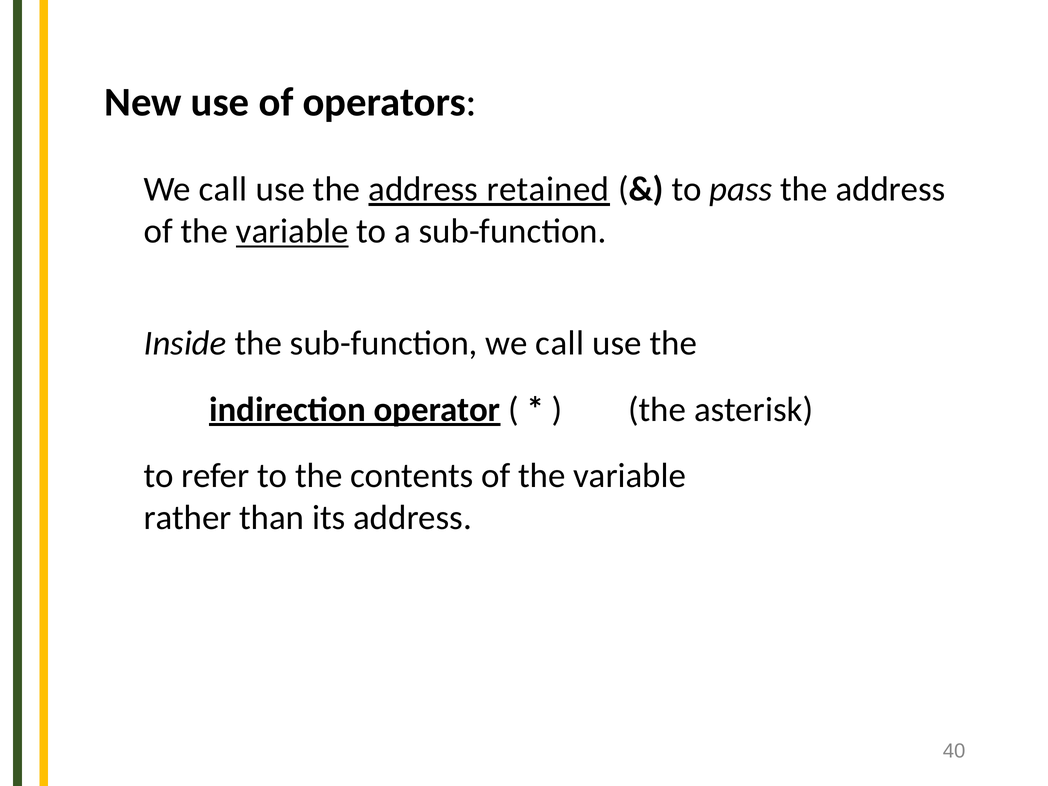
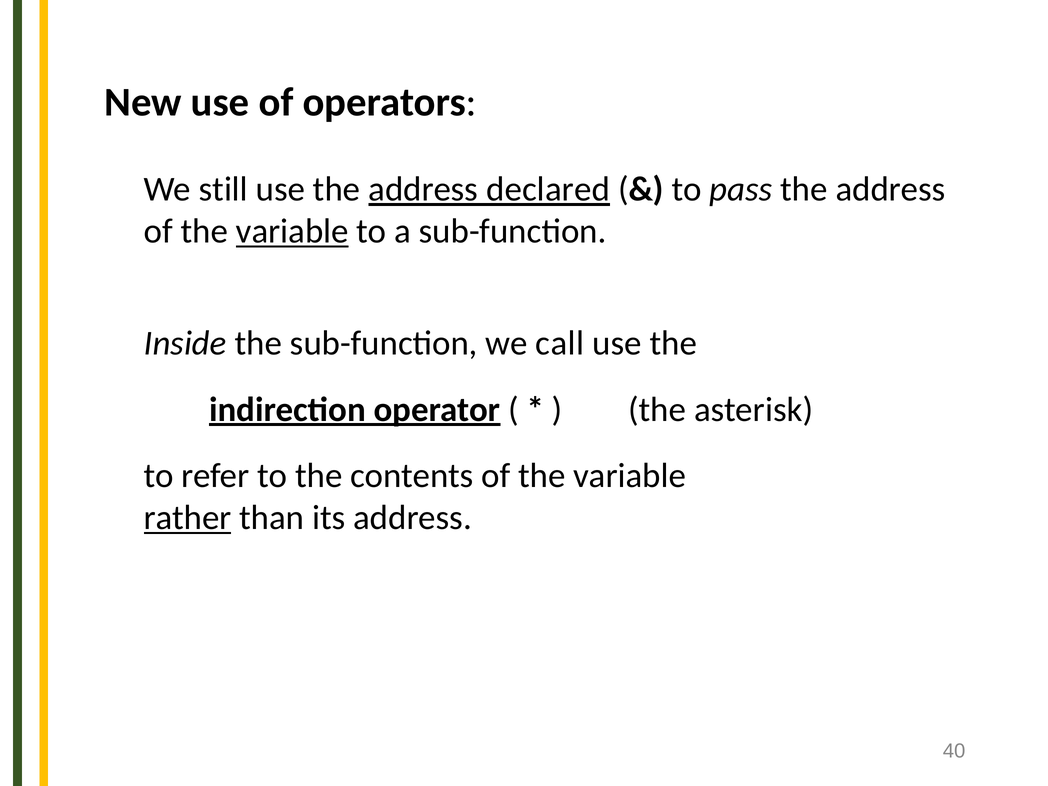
call: call -> still (223, 189)
retained: retained -> declared (548, 189)
rather underline: none -> present (188, 518)
